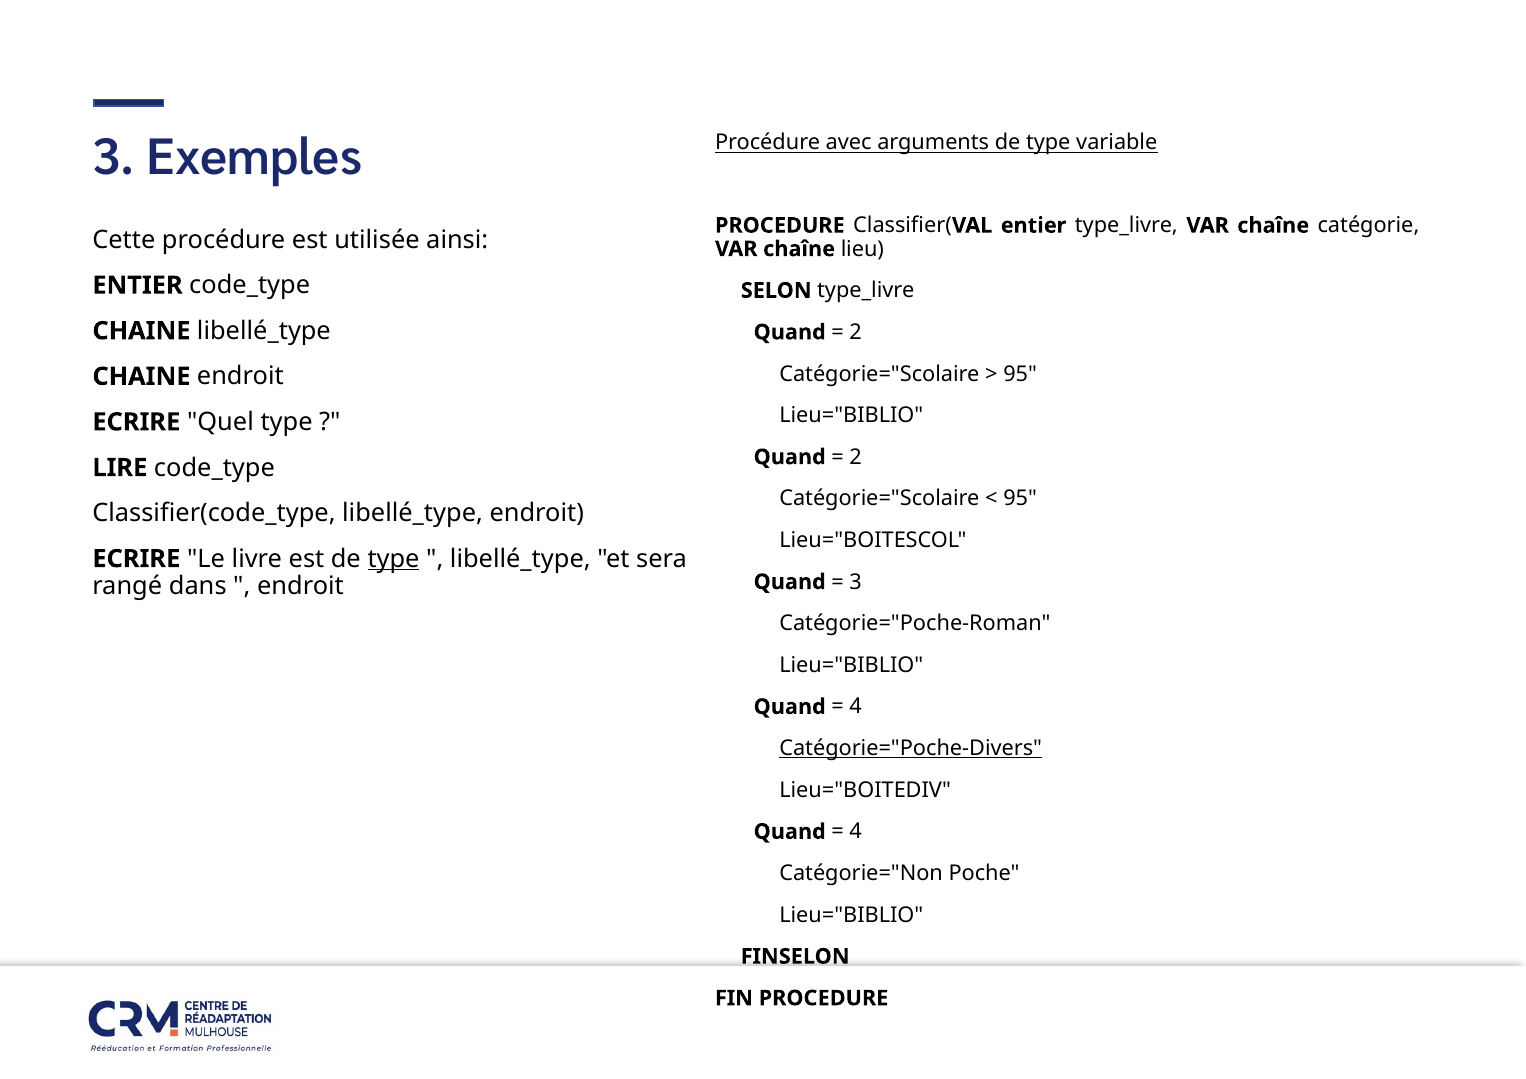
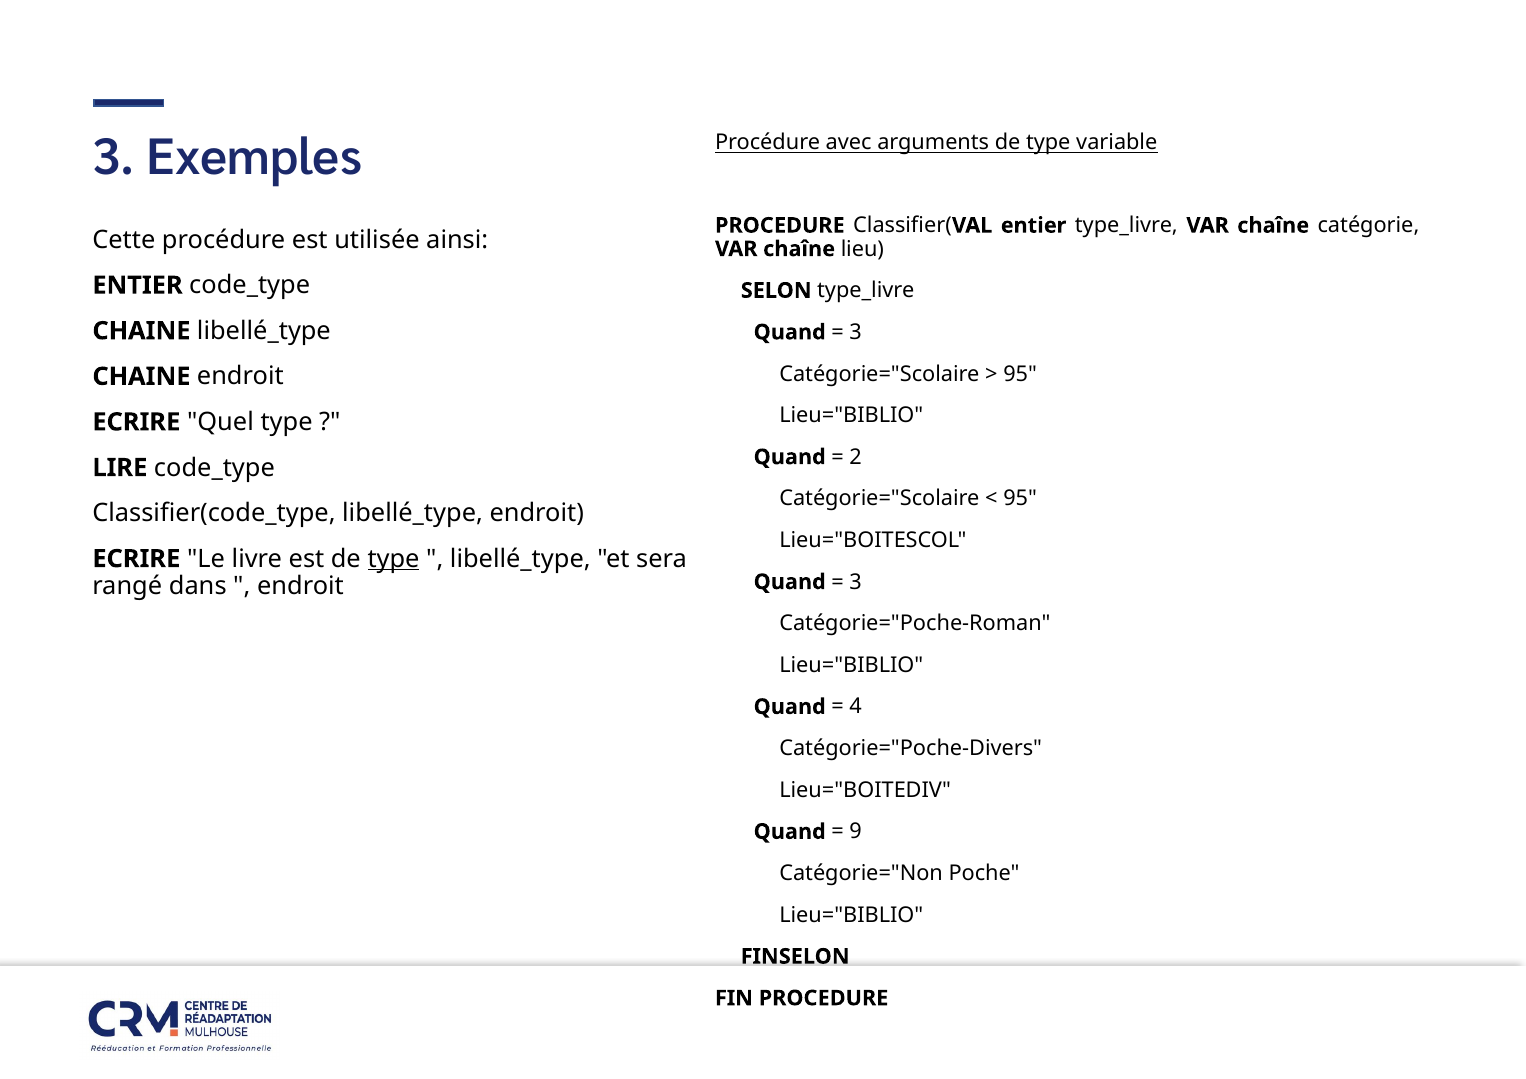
2: 2 -> 3 (856, 332)
Catégorie="Poche-Divers underline: present -> none (911, 748)
4: 4 -> 9 (856, 832)
